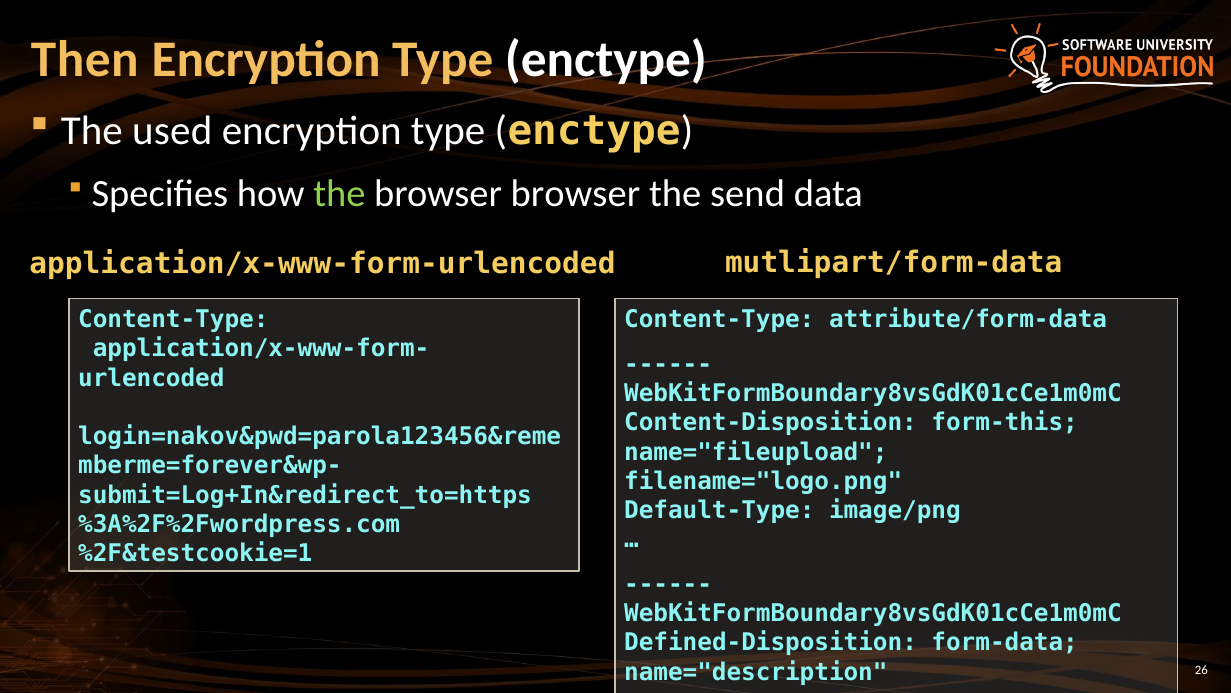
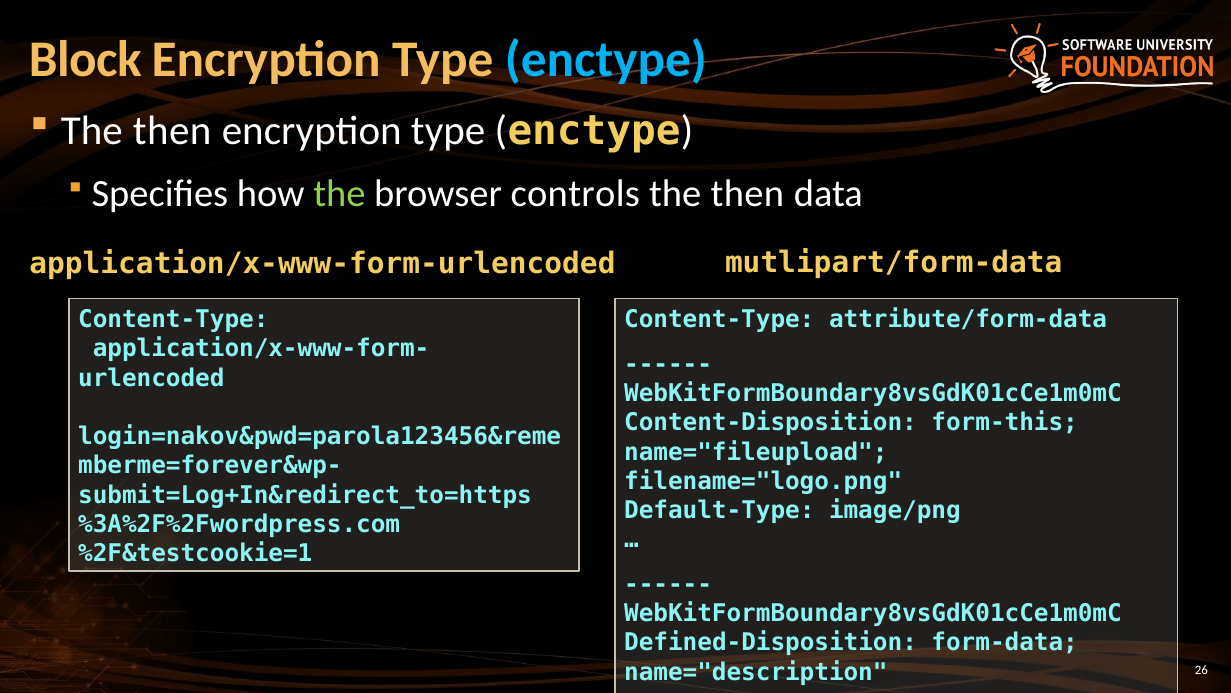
Then: Then -> Block (85, 60)
enctype colour: white -> light blue (606, 60)
used: used -> then (172, 131)
browser browser: browser -> controls (575, 194)
send: send -> then (747, 194)
